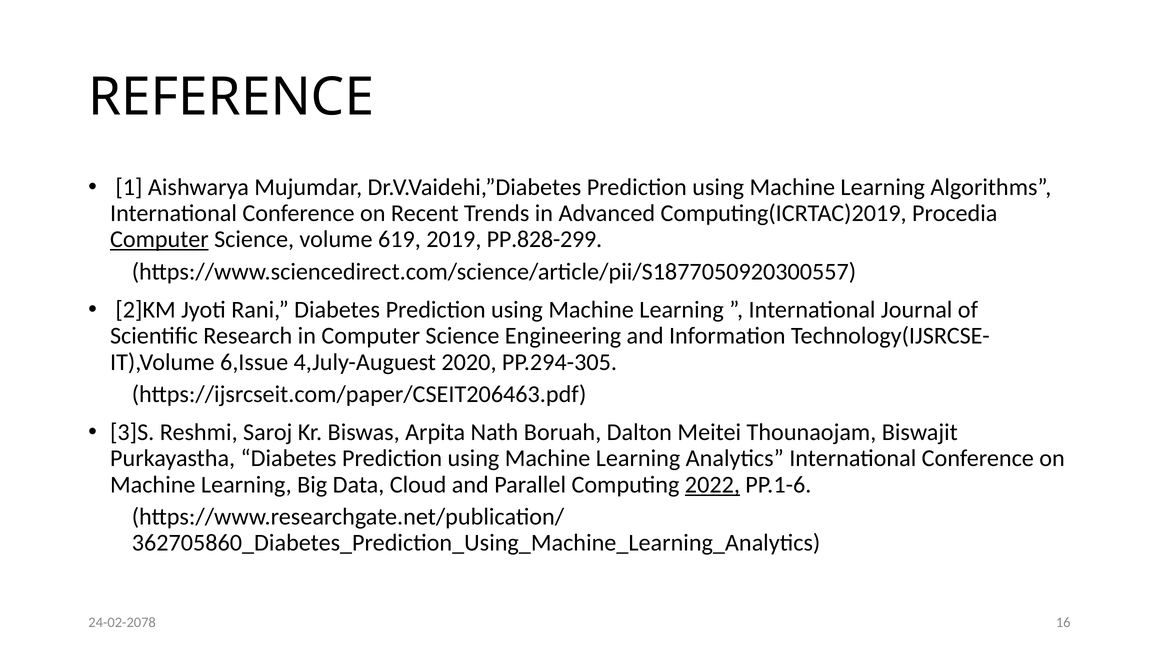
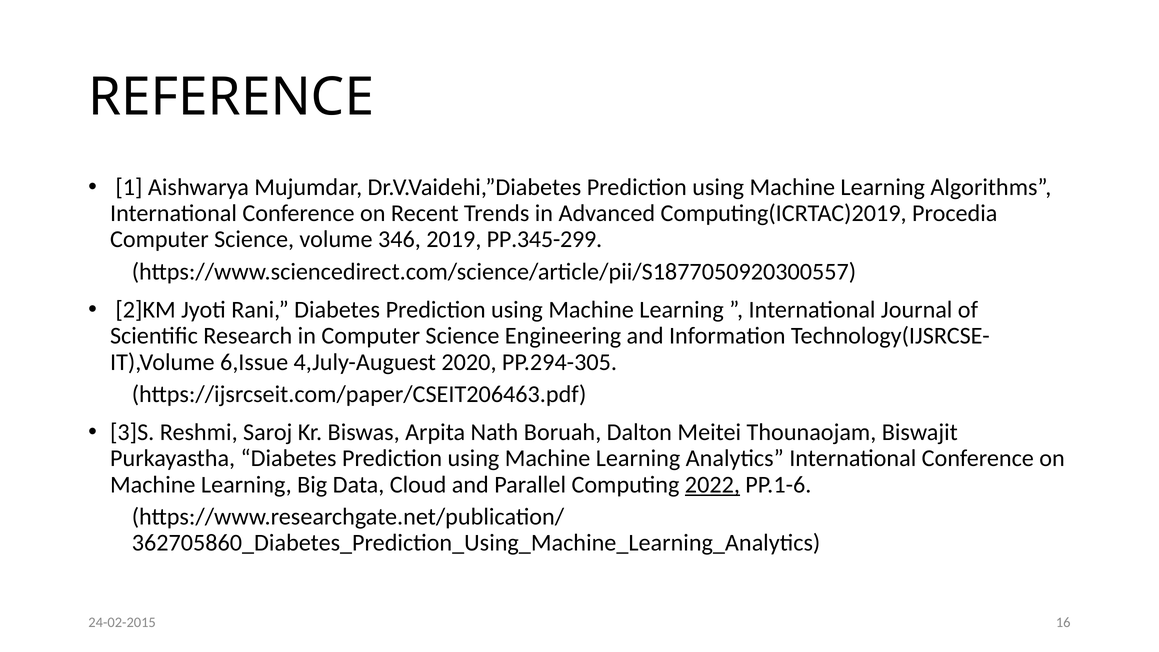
Computer underline: present -> none (159, 239)
619: 619 -> 346 (399, 239)
PP.828-299: PP.828-299 -> PP.345-299 (544, 239)
24-02-2078: 24-02-2078 -> 24-02-2015 (122, 623)
